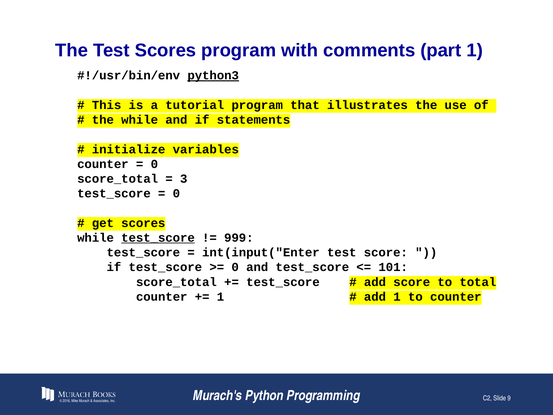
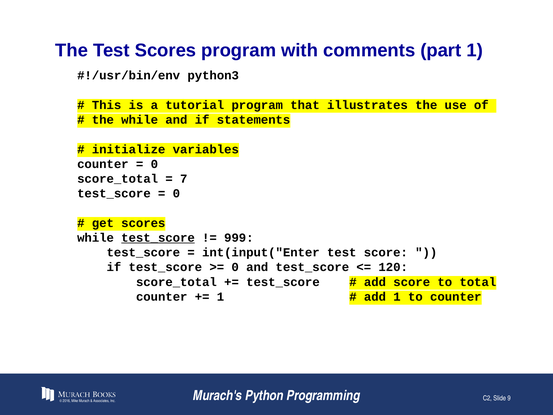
python3 underline: present -> none (213, 76)
3: 3 -> 7 (184, 179)
101: 101 -> 120 (393, 267)
